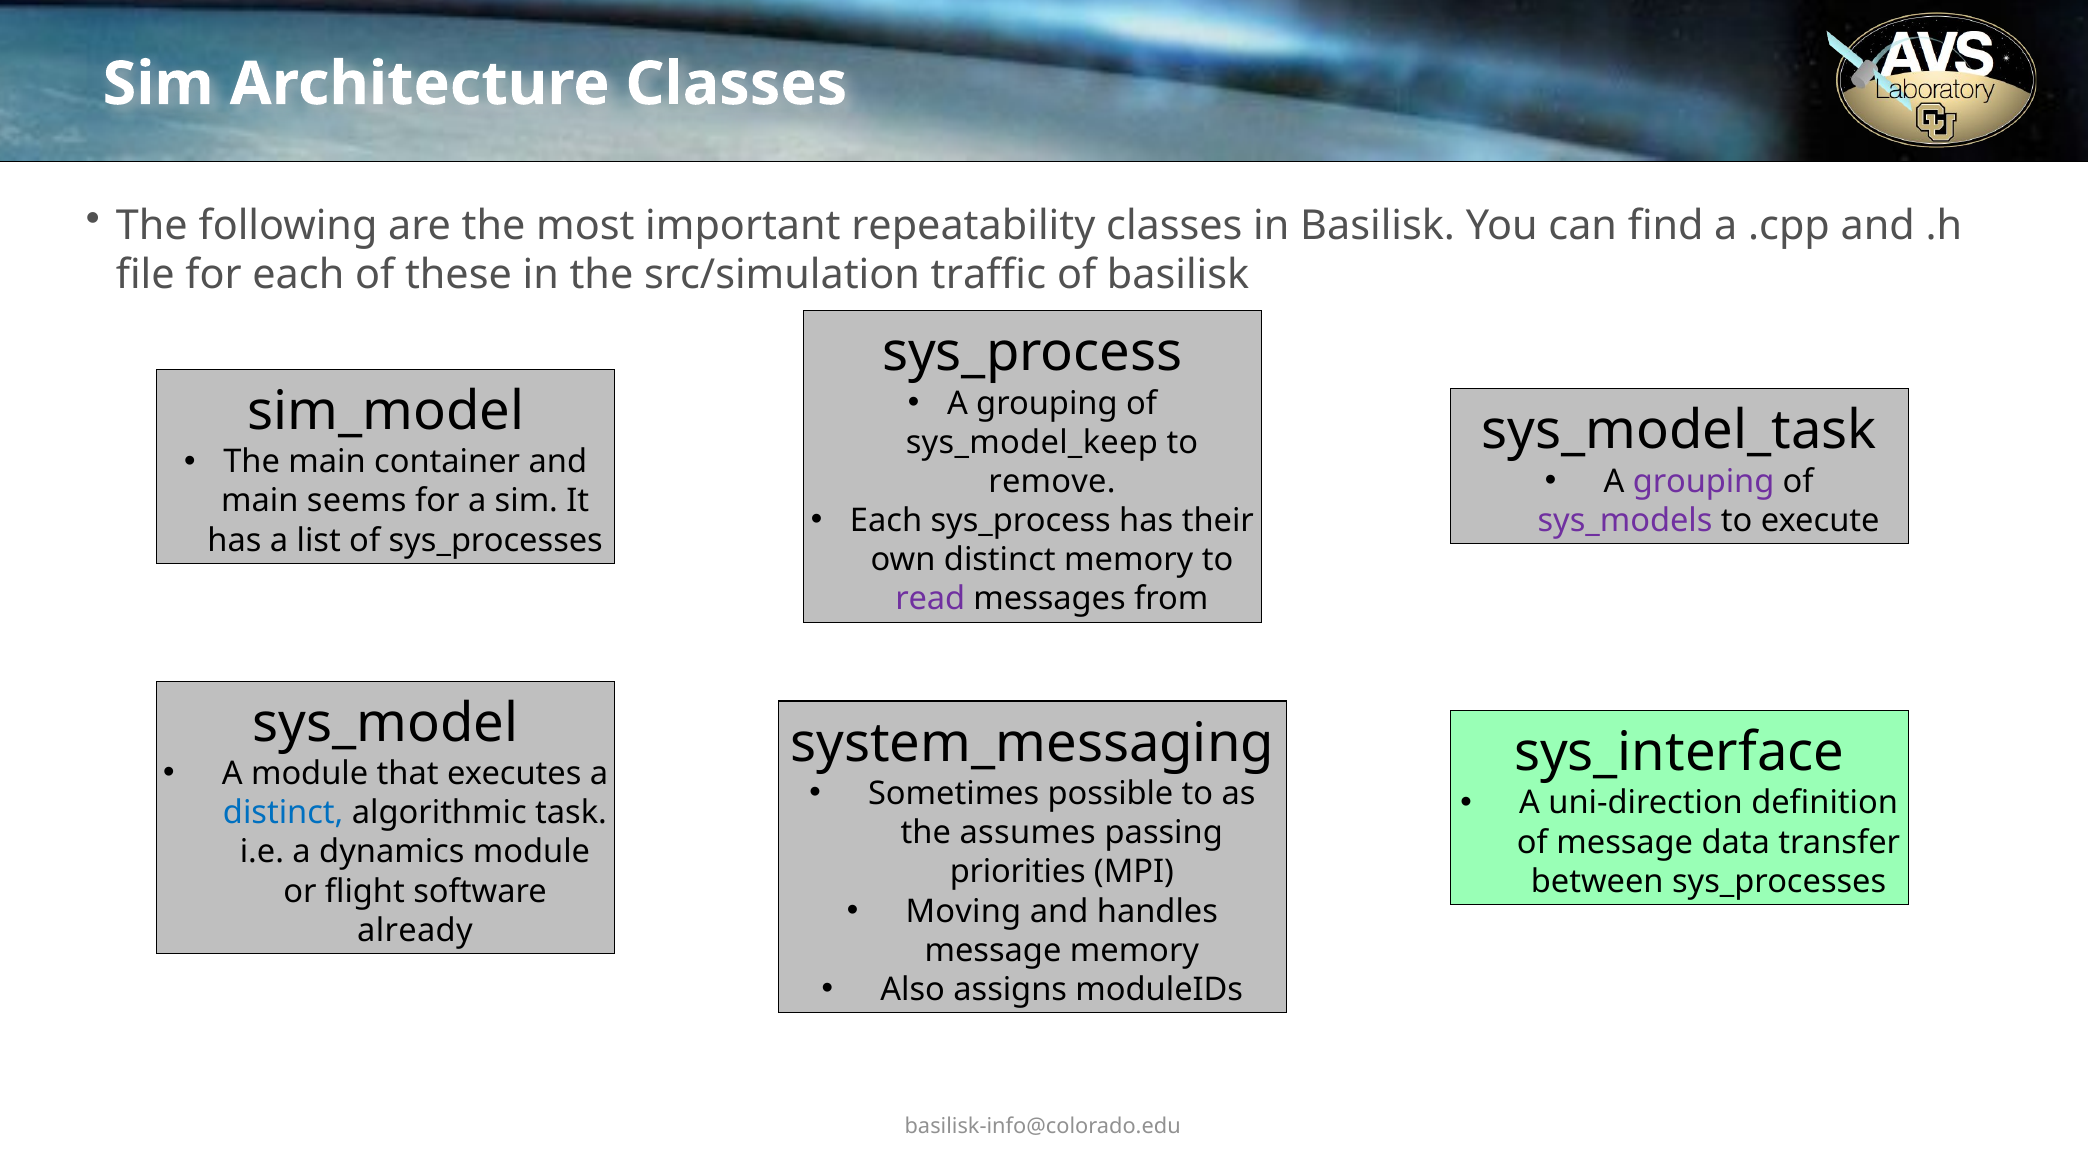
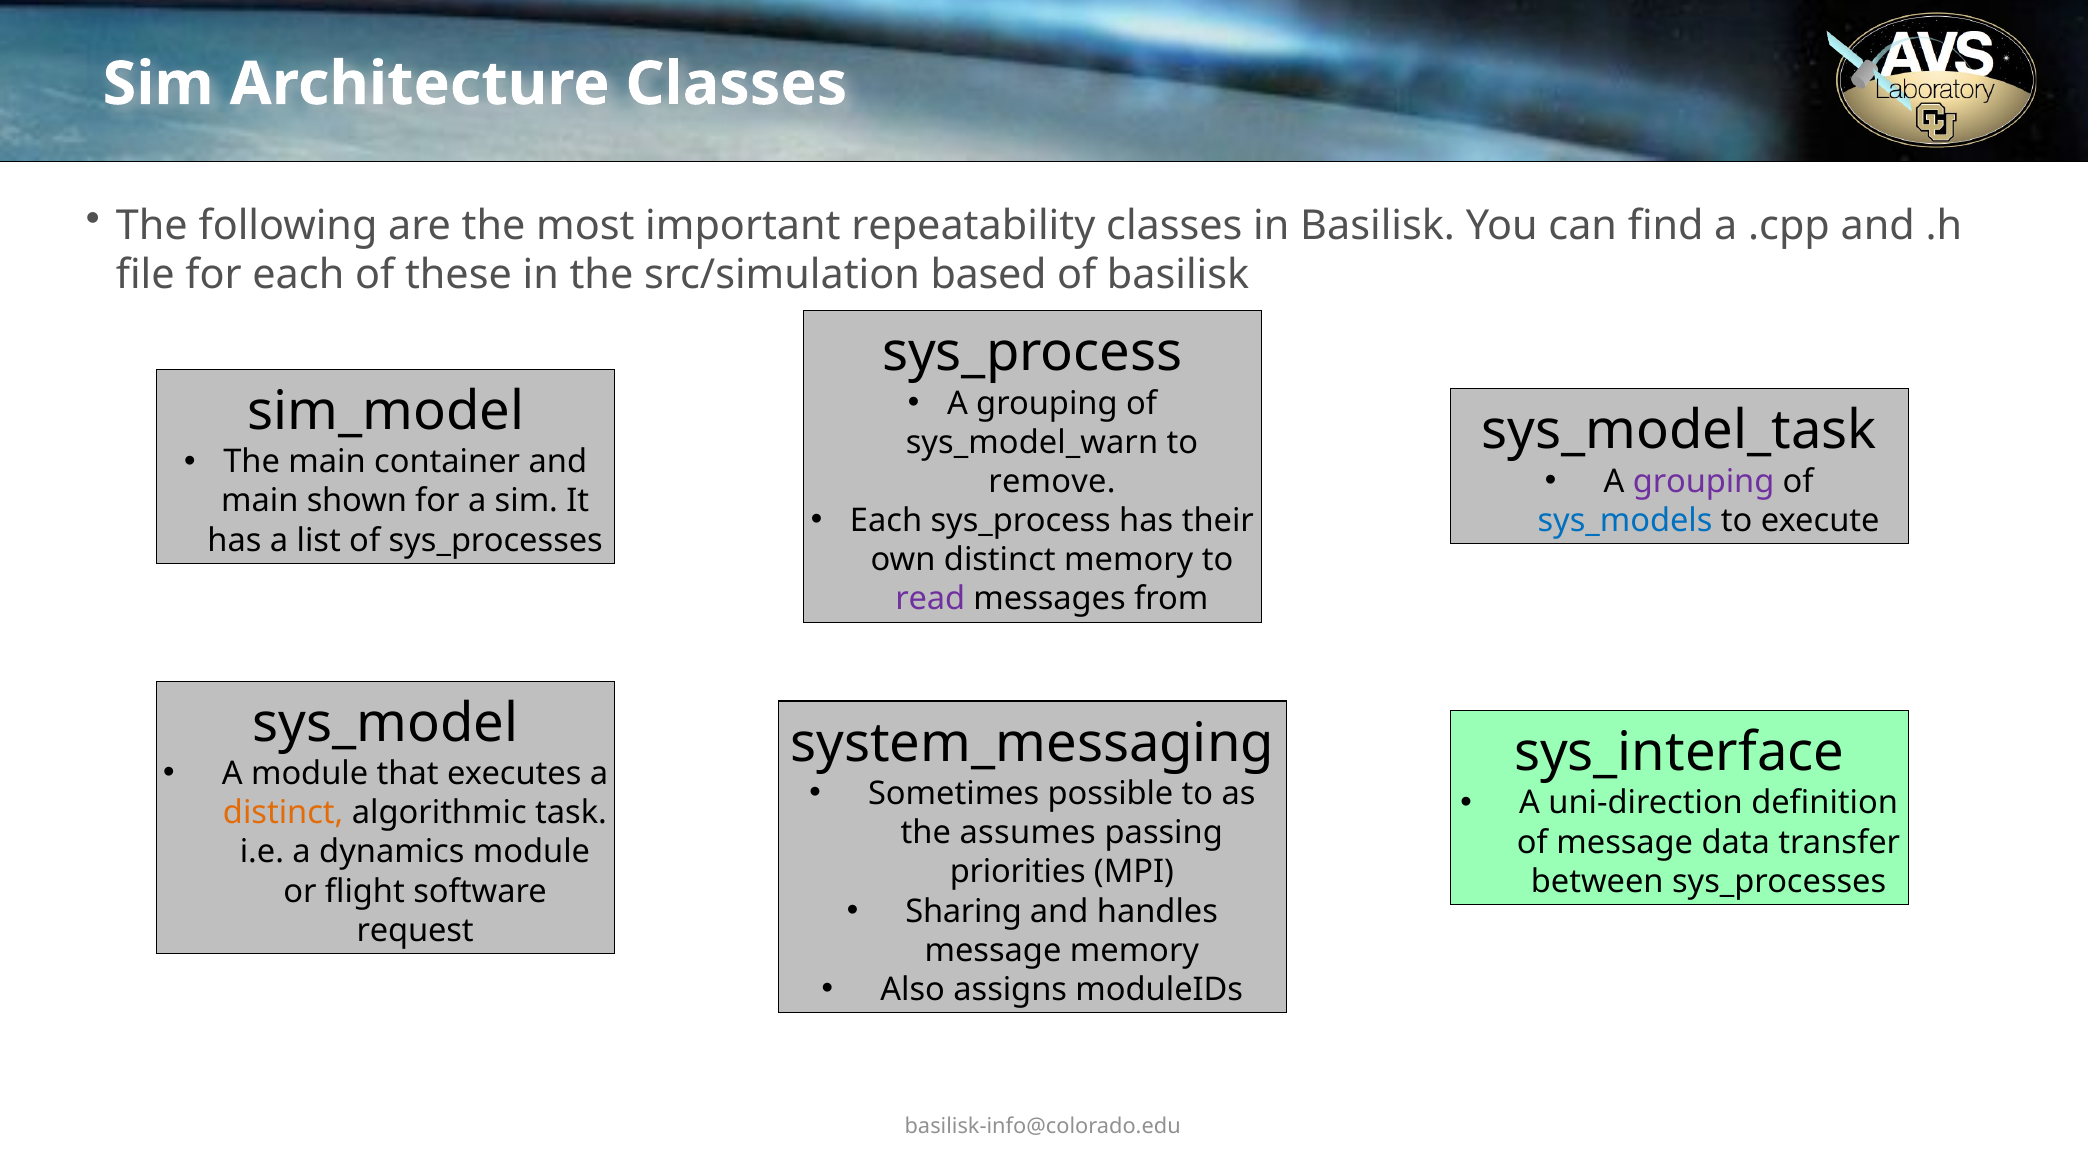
traffic: traffic -> based (989, 275)
sys_model_keep: sys_model_keep -> sys_model_warn (1032, 443)
seems: seems -> shown (357, 501)
sys_models colour: purple -> blue (1625, 521)
distinct colour: blue -> orange (283, 813)
Moving: Moving -> Sharing (964, 912)
already: already -> request (415, 931)
